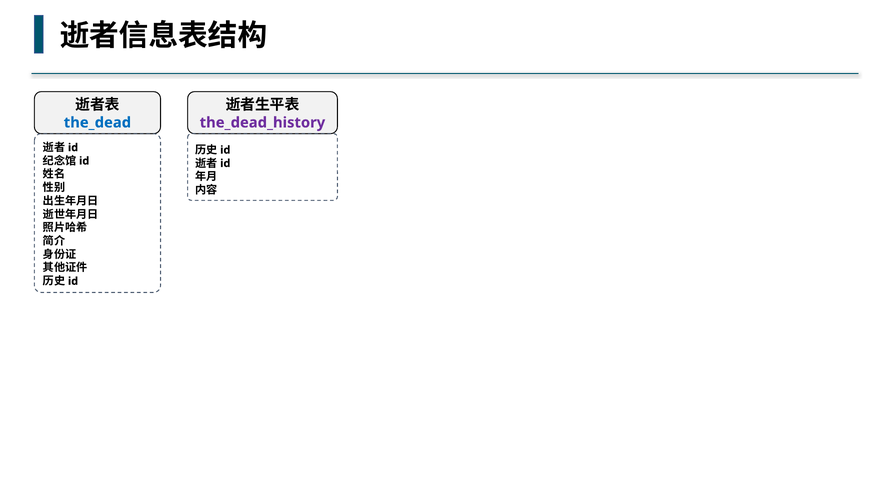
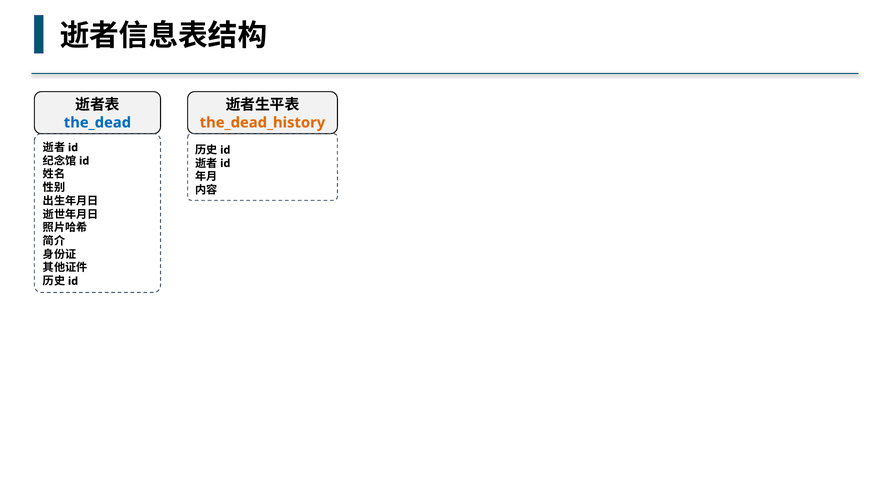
the_dead_history colour: purple -> orange (262, 122)
